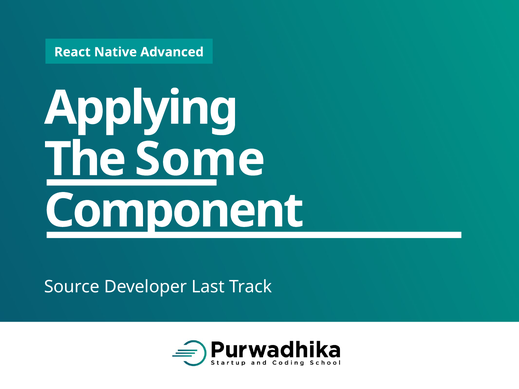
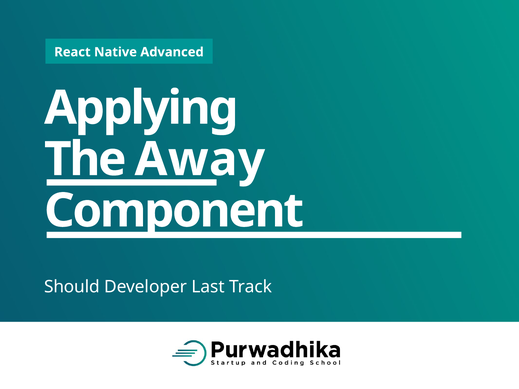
Some: Some -> Away (200, 160)
Source: Source -> Should (72, 287)
